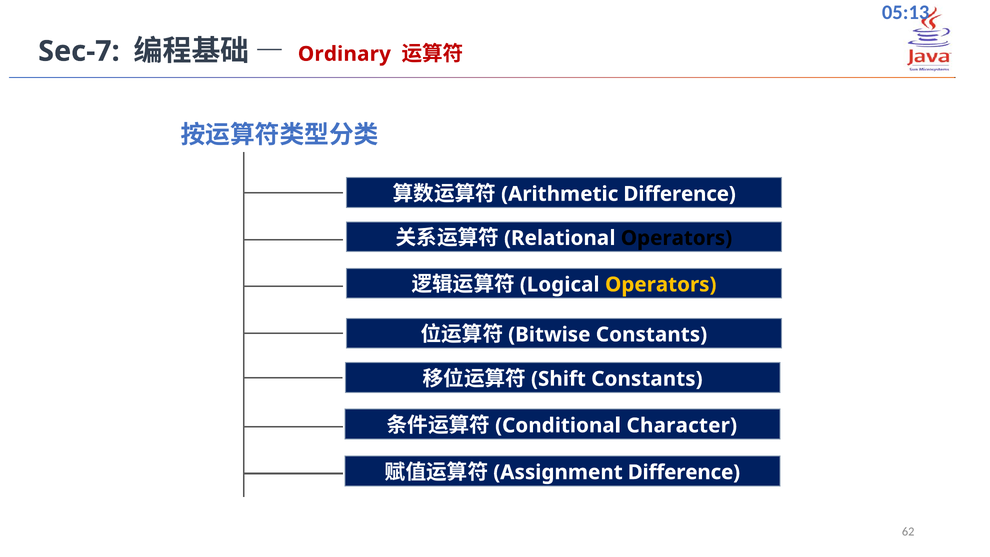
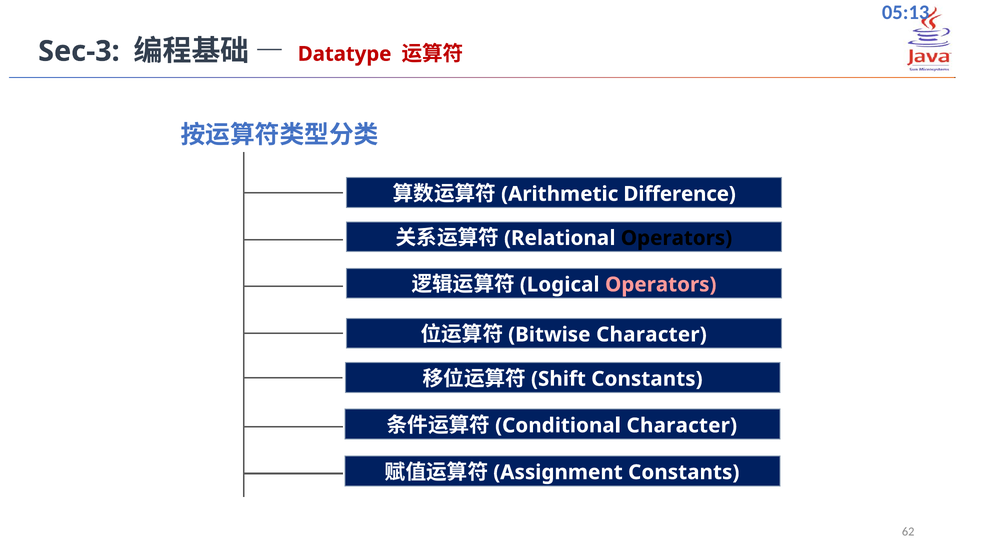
Sec-7: Sec-7 -> Sec-3 (79, 51)
Ordinary: Ordinary -> Datatype (345, 54)
Operators colour: yellow -> pink (661, 285)
Constants: Constants -> Character (651, 335)
Difference: Difference -> Constants (684, 472)
